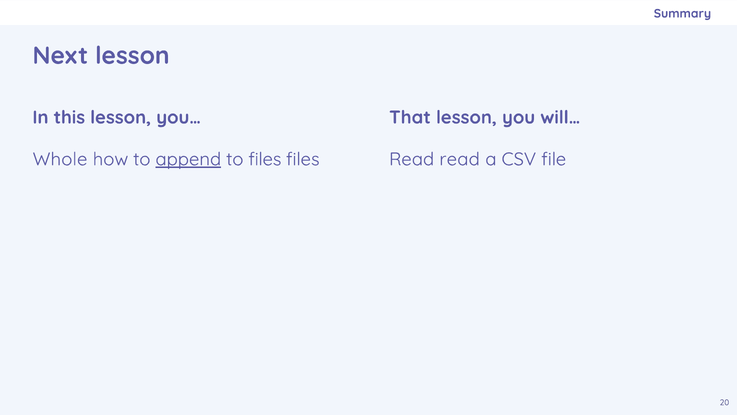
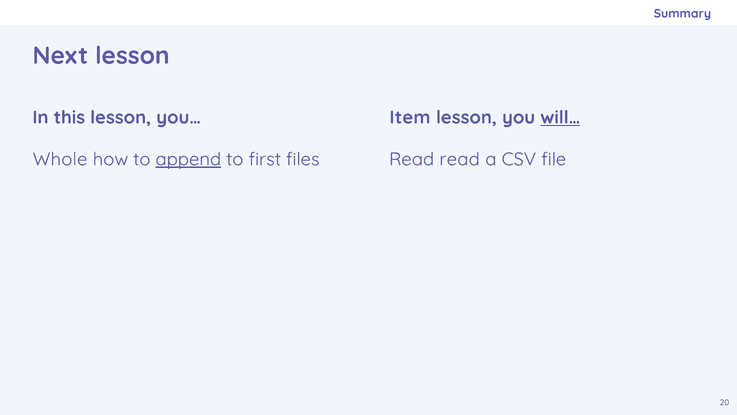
That: That -> Item (410, 117)
will… underline: none -> present (560, 117)
to files: files -> first (265, 159)
